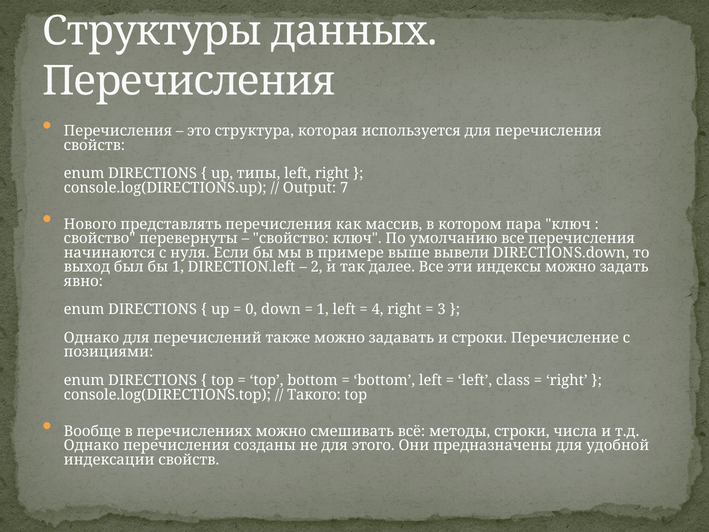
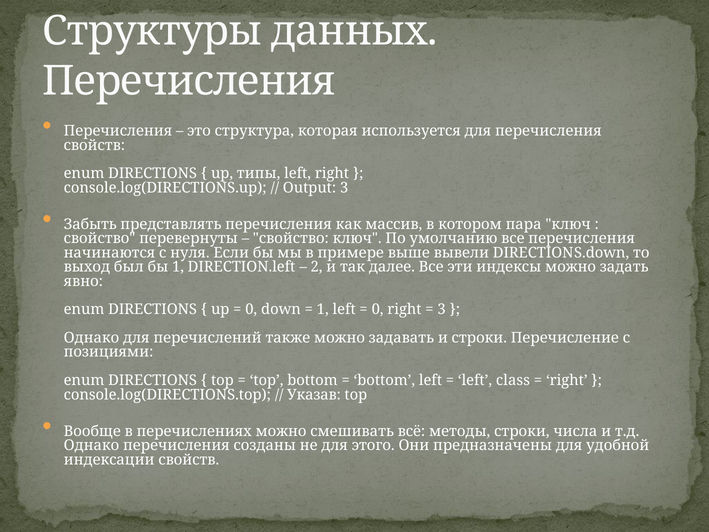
Output 7: 7 -> 3 (344, 188)
Нового: Нового -> Забыть (90, 224)
4: 4 -> 0 (378, 309)
Такого: Такого -> Указав (314, 394)
